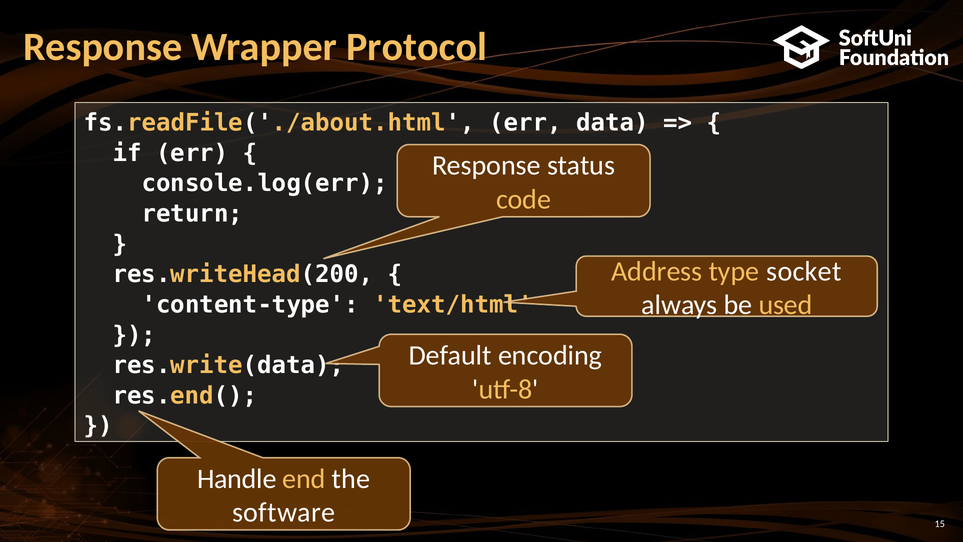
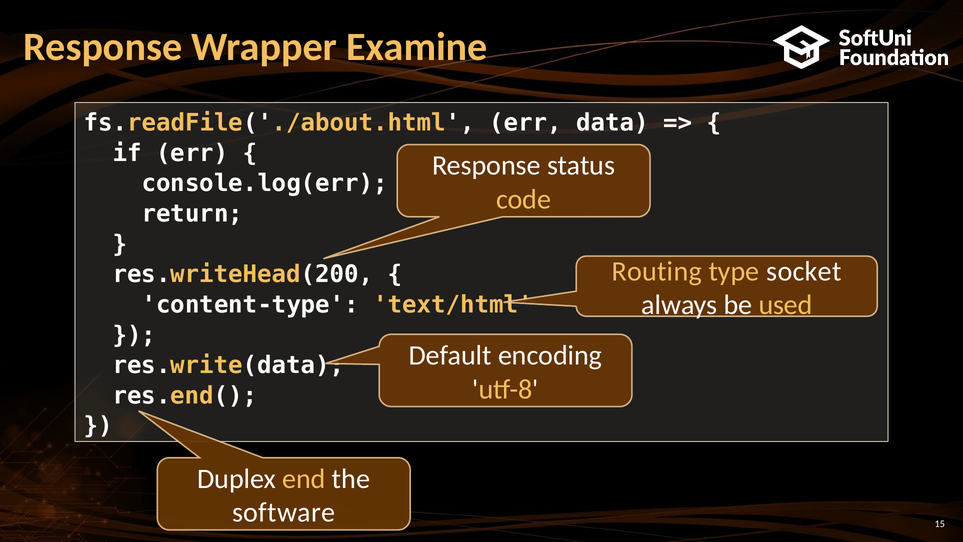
Protocol: Protocol -> Examine (417, 47)
Address: Address -> Routing (657, 271)
Handle: Handle -> Duplex (237, 479)
